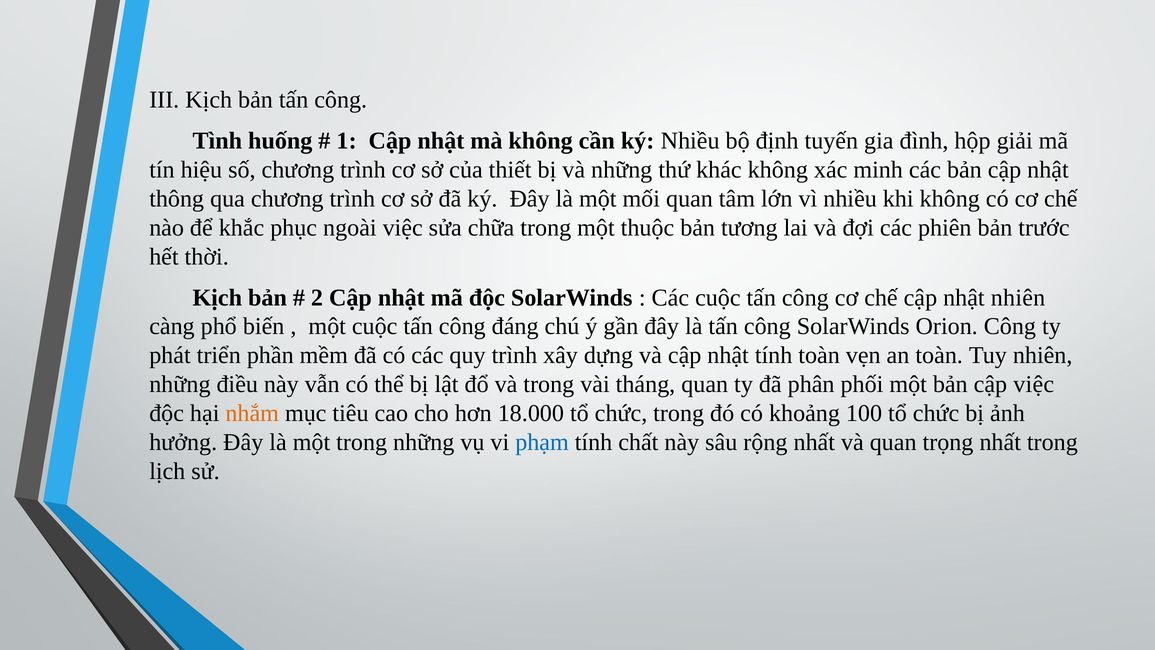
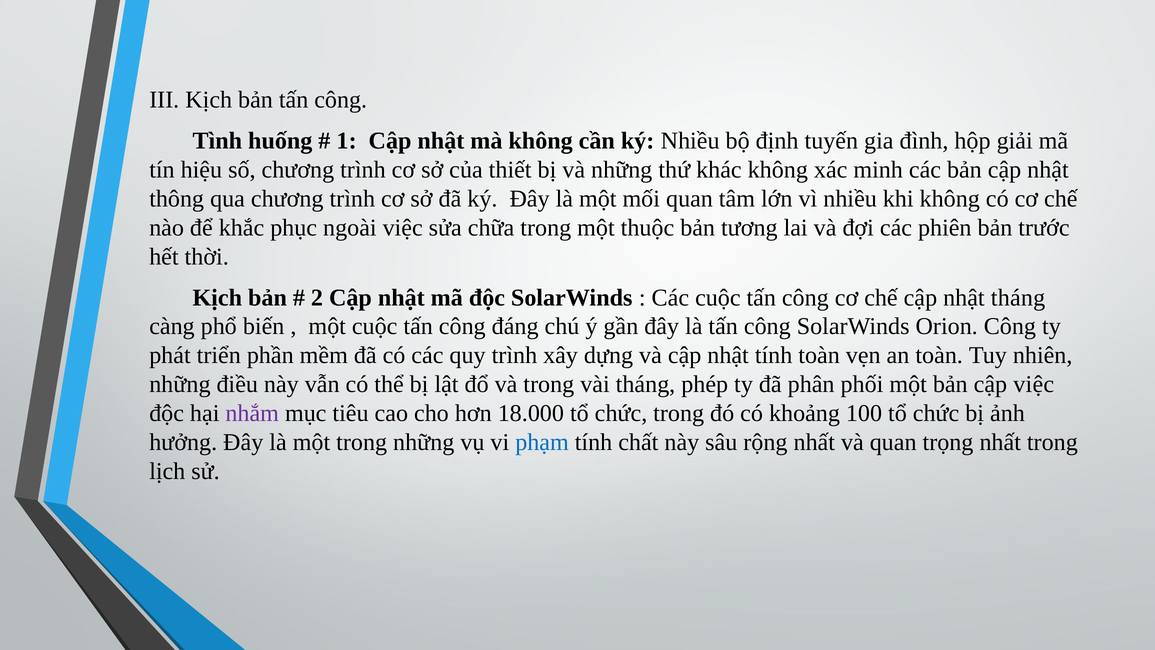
nhật nhiên: nhiên -> tháng (1018, 297)
tháng quan: quan -> phép (705, 384)
nhắm colour: orange -> purple (252, 413)
